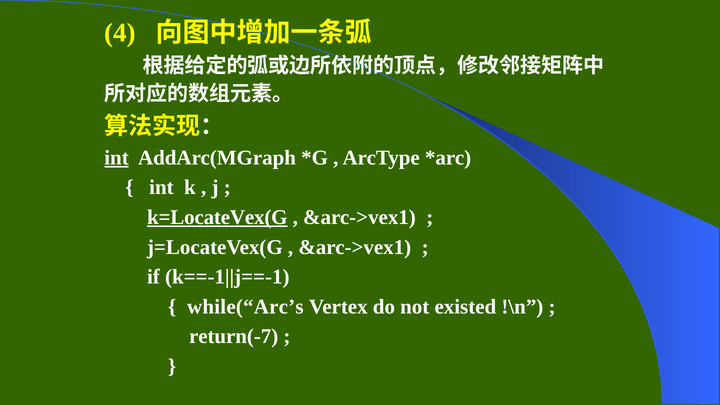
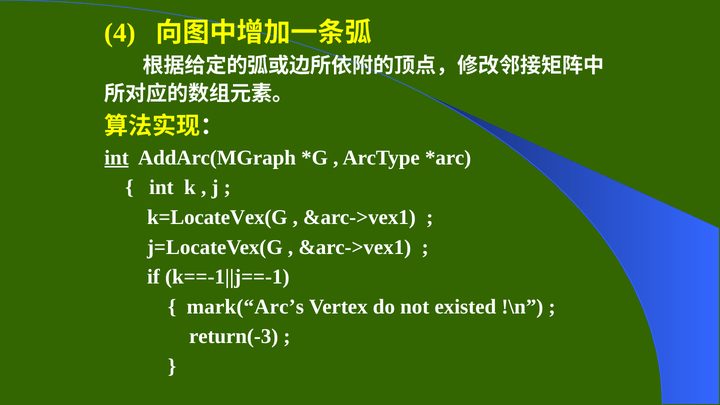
k=LocateVex(G underline: present -> none (217, 217)
while(“Arc’s: while(“Arc’s -> mark(“Arc’s (245, 307)
return(-7: return(-7 -> return(-3 (234, 337)
